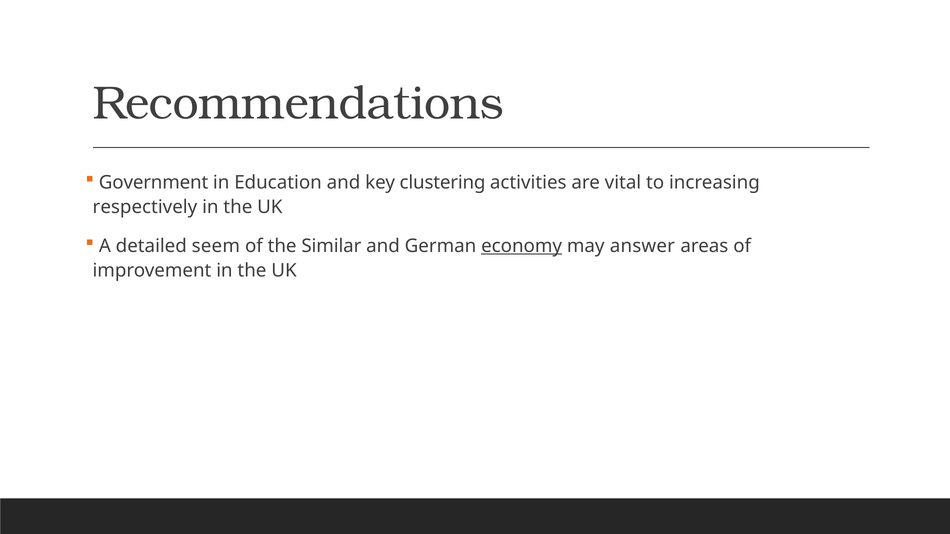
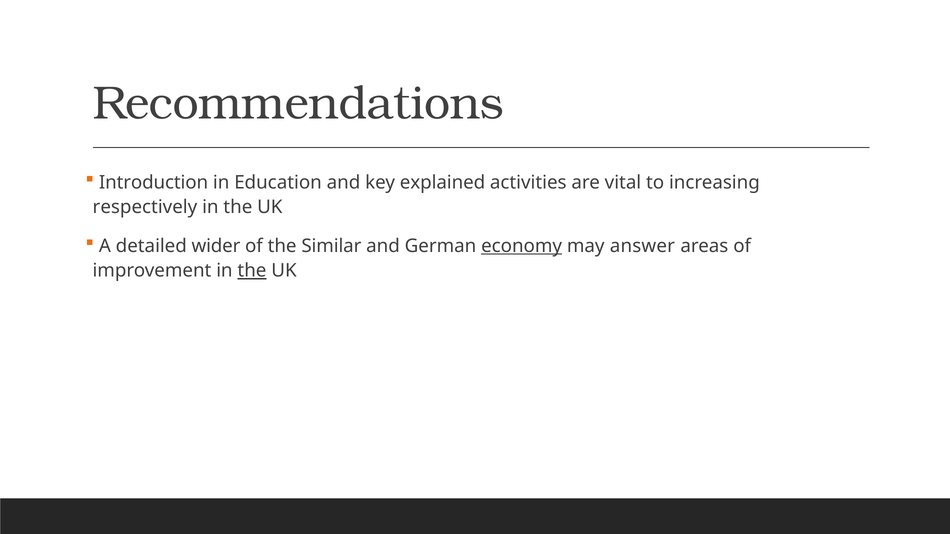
Government: Government -> Introduction (154, 183)
clustering: clustering -> explained (443, 183)
seem: seem -> wider (216, 246)
the underline: none -> present (252, 271)
